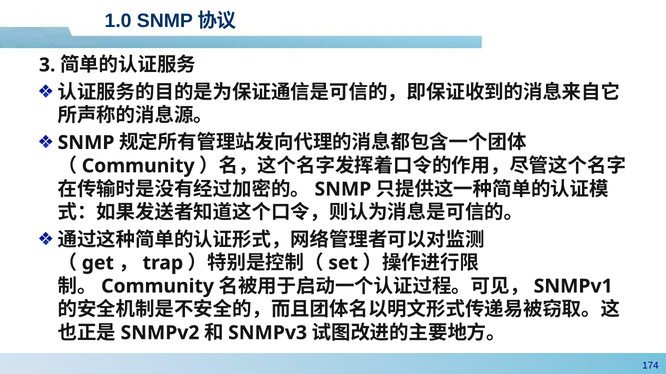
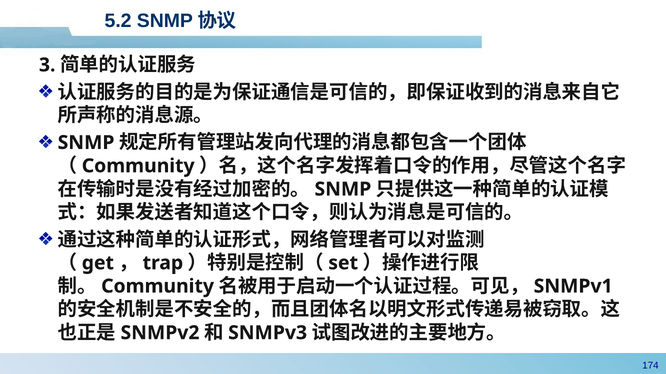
1.0: 1.0 -> 5.2 (118, 21)
